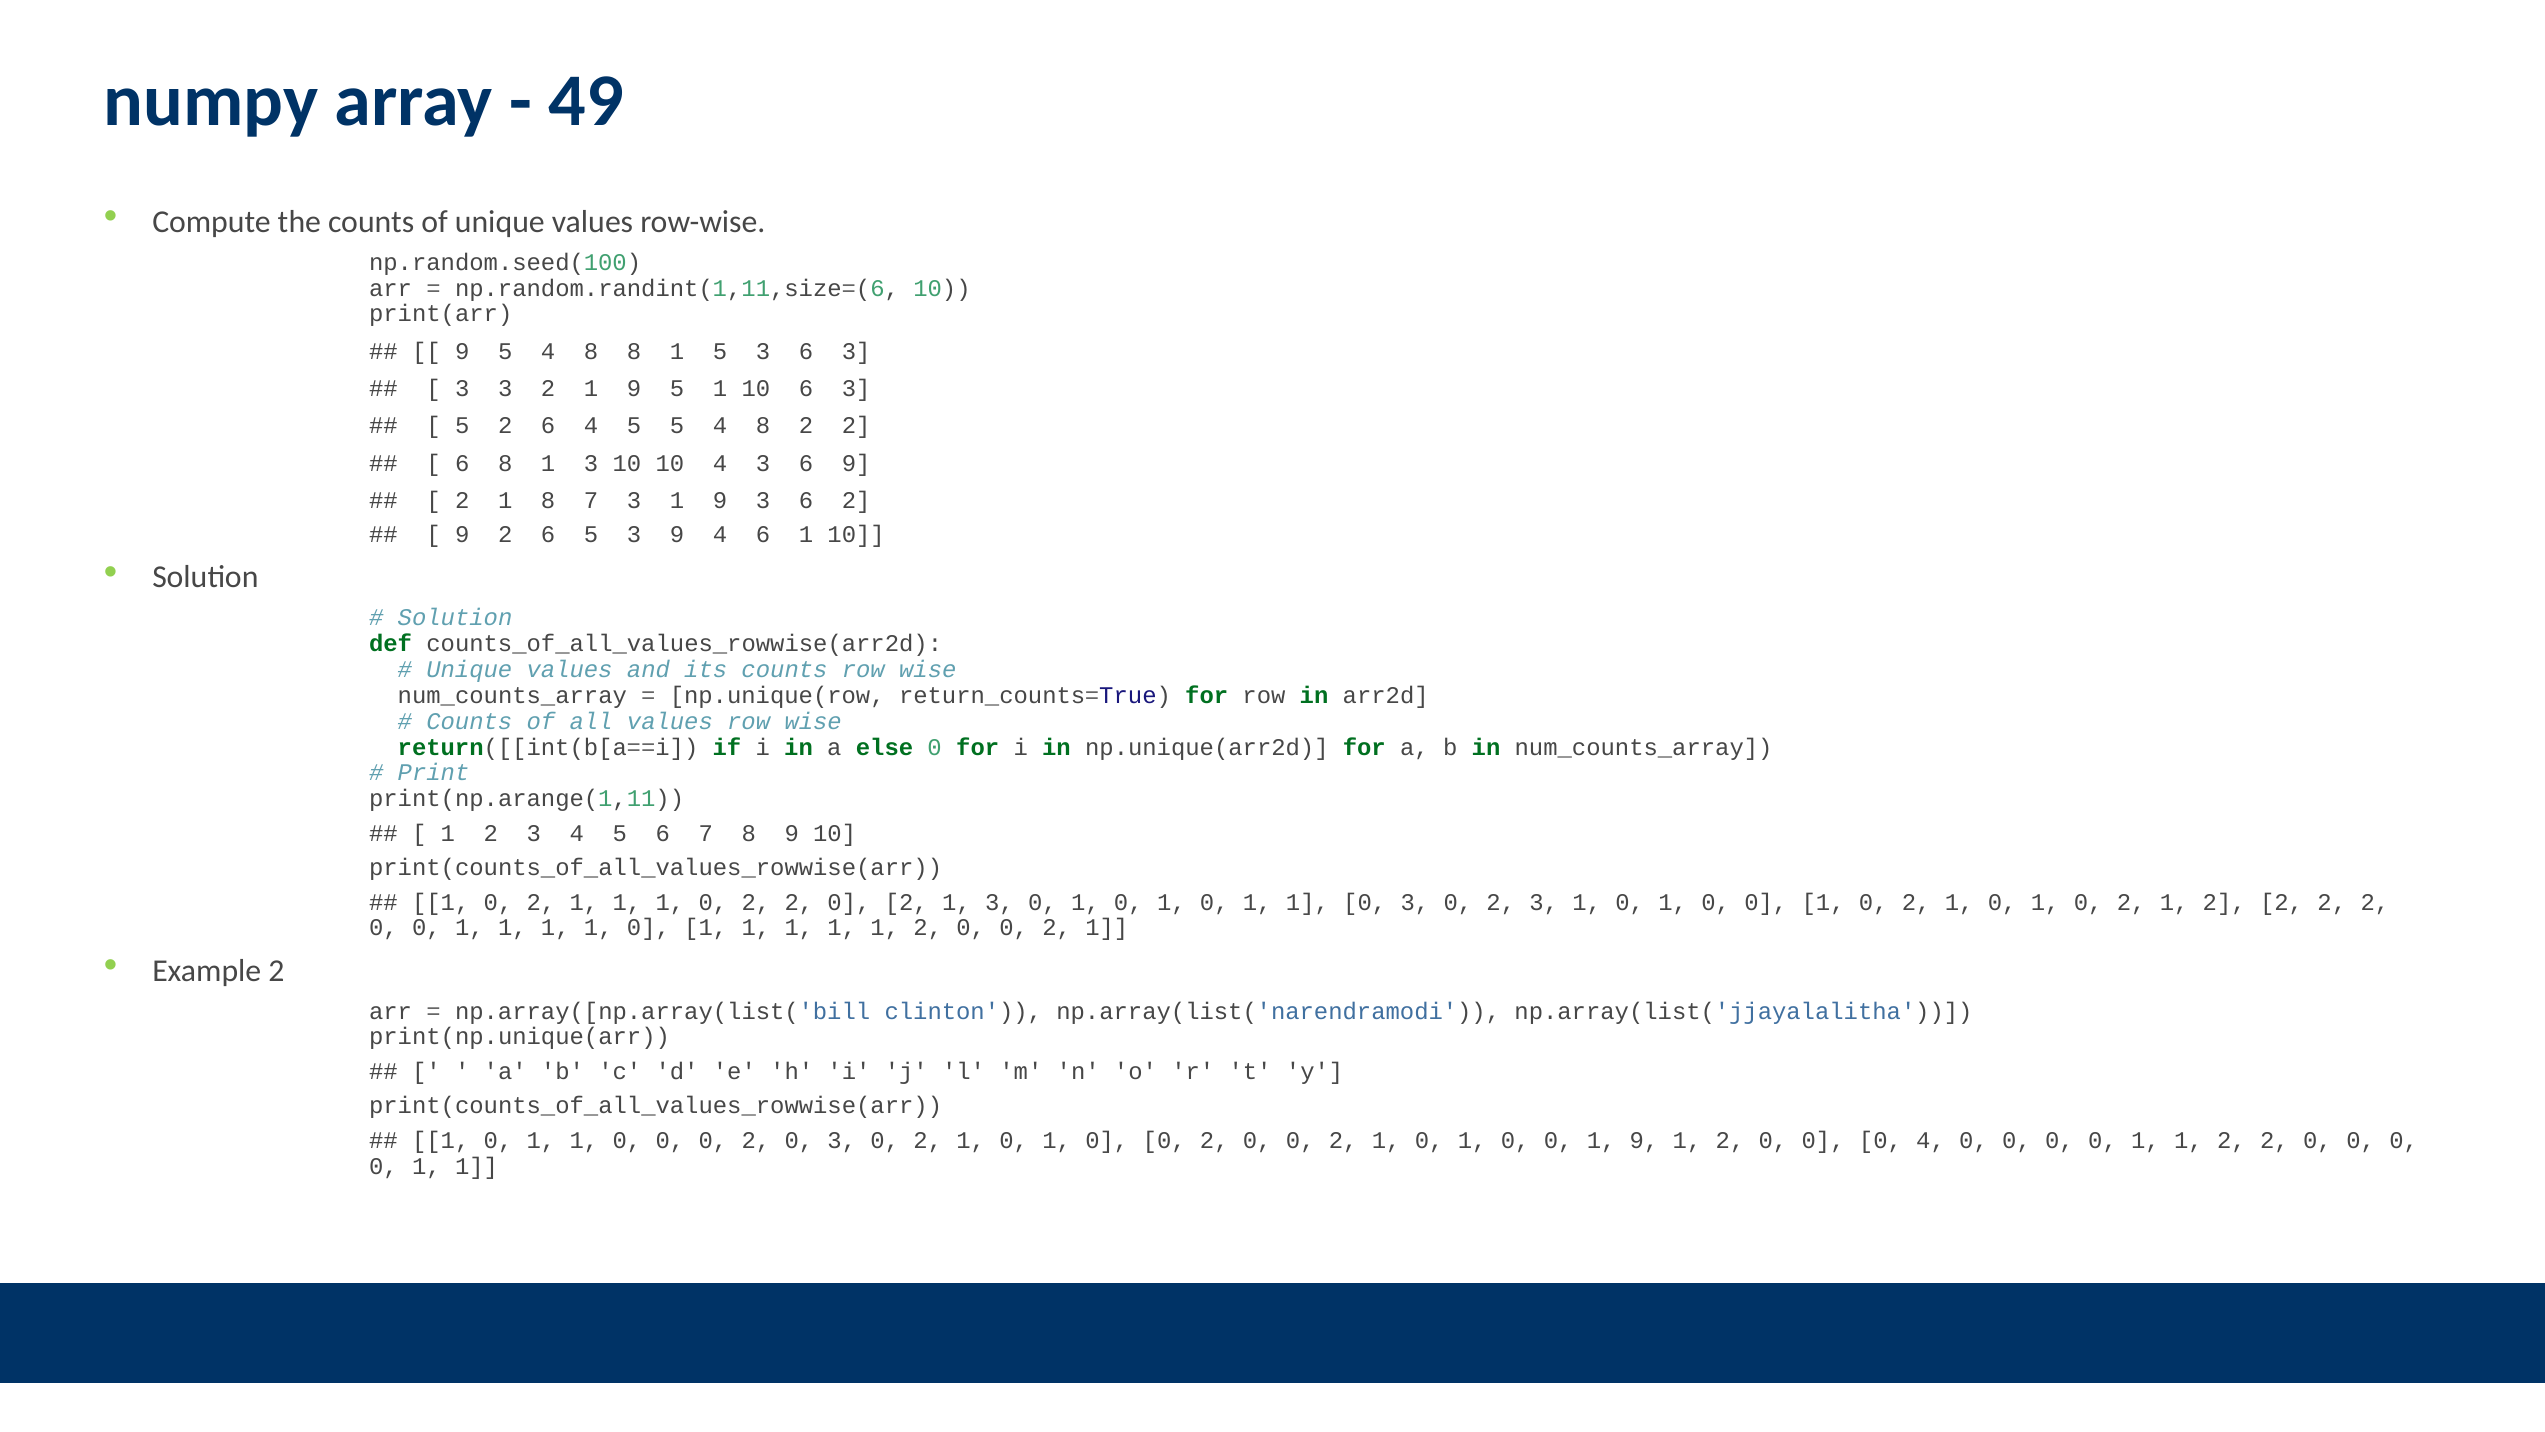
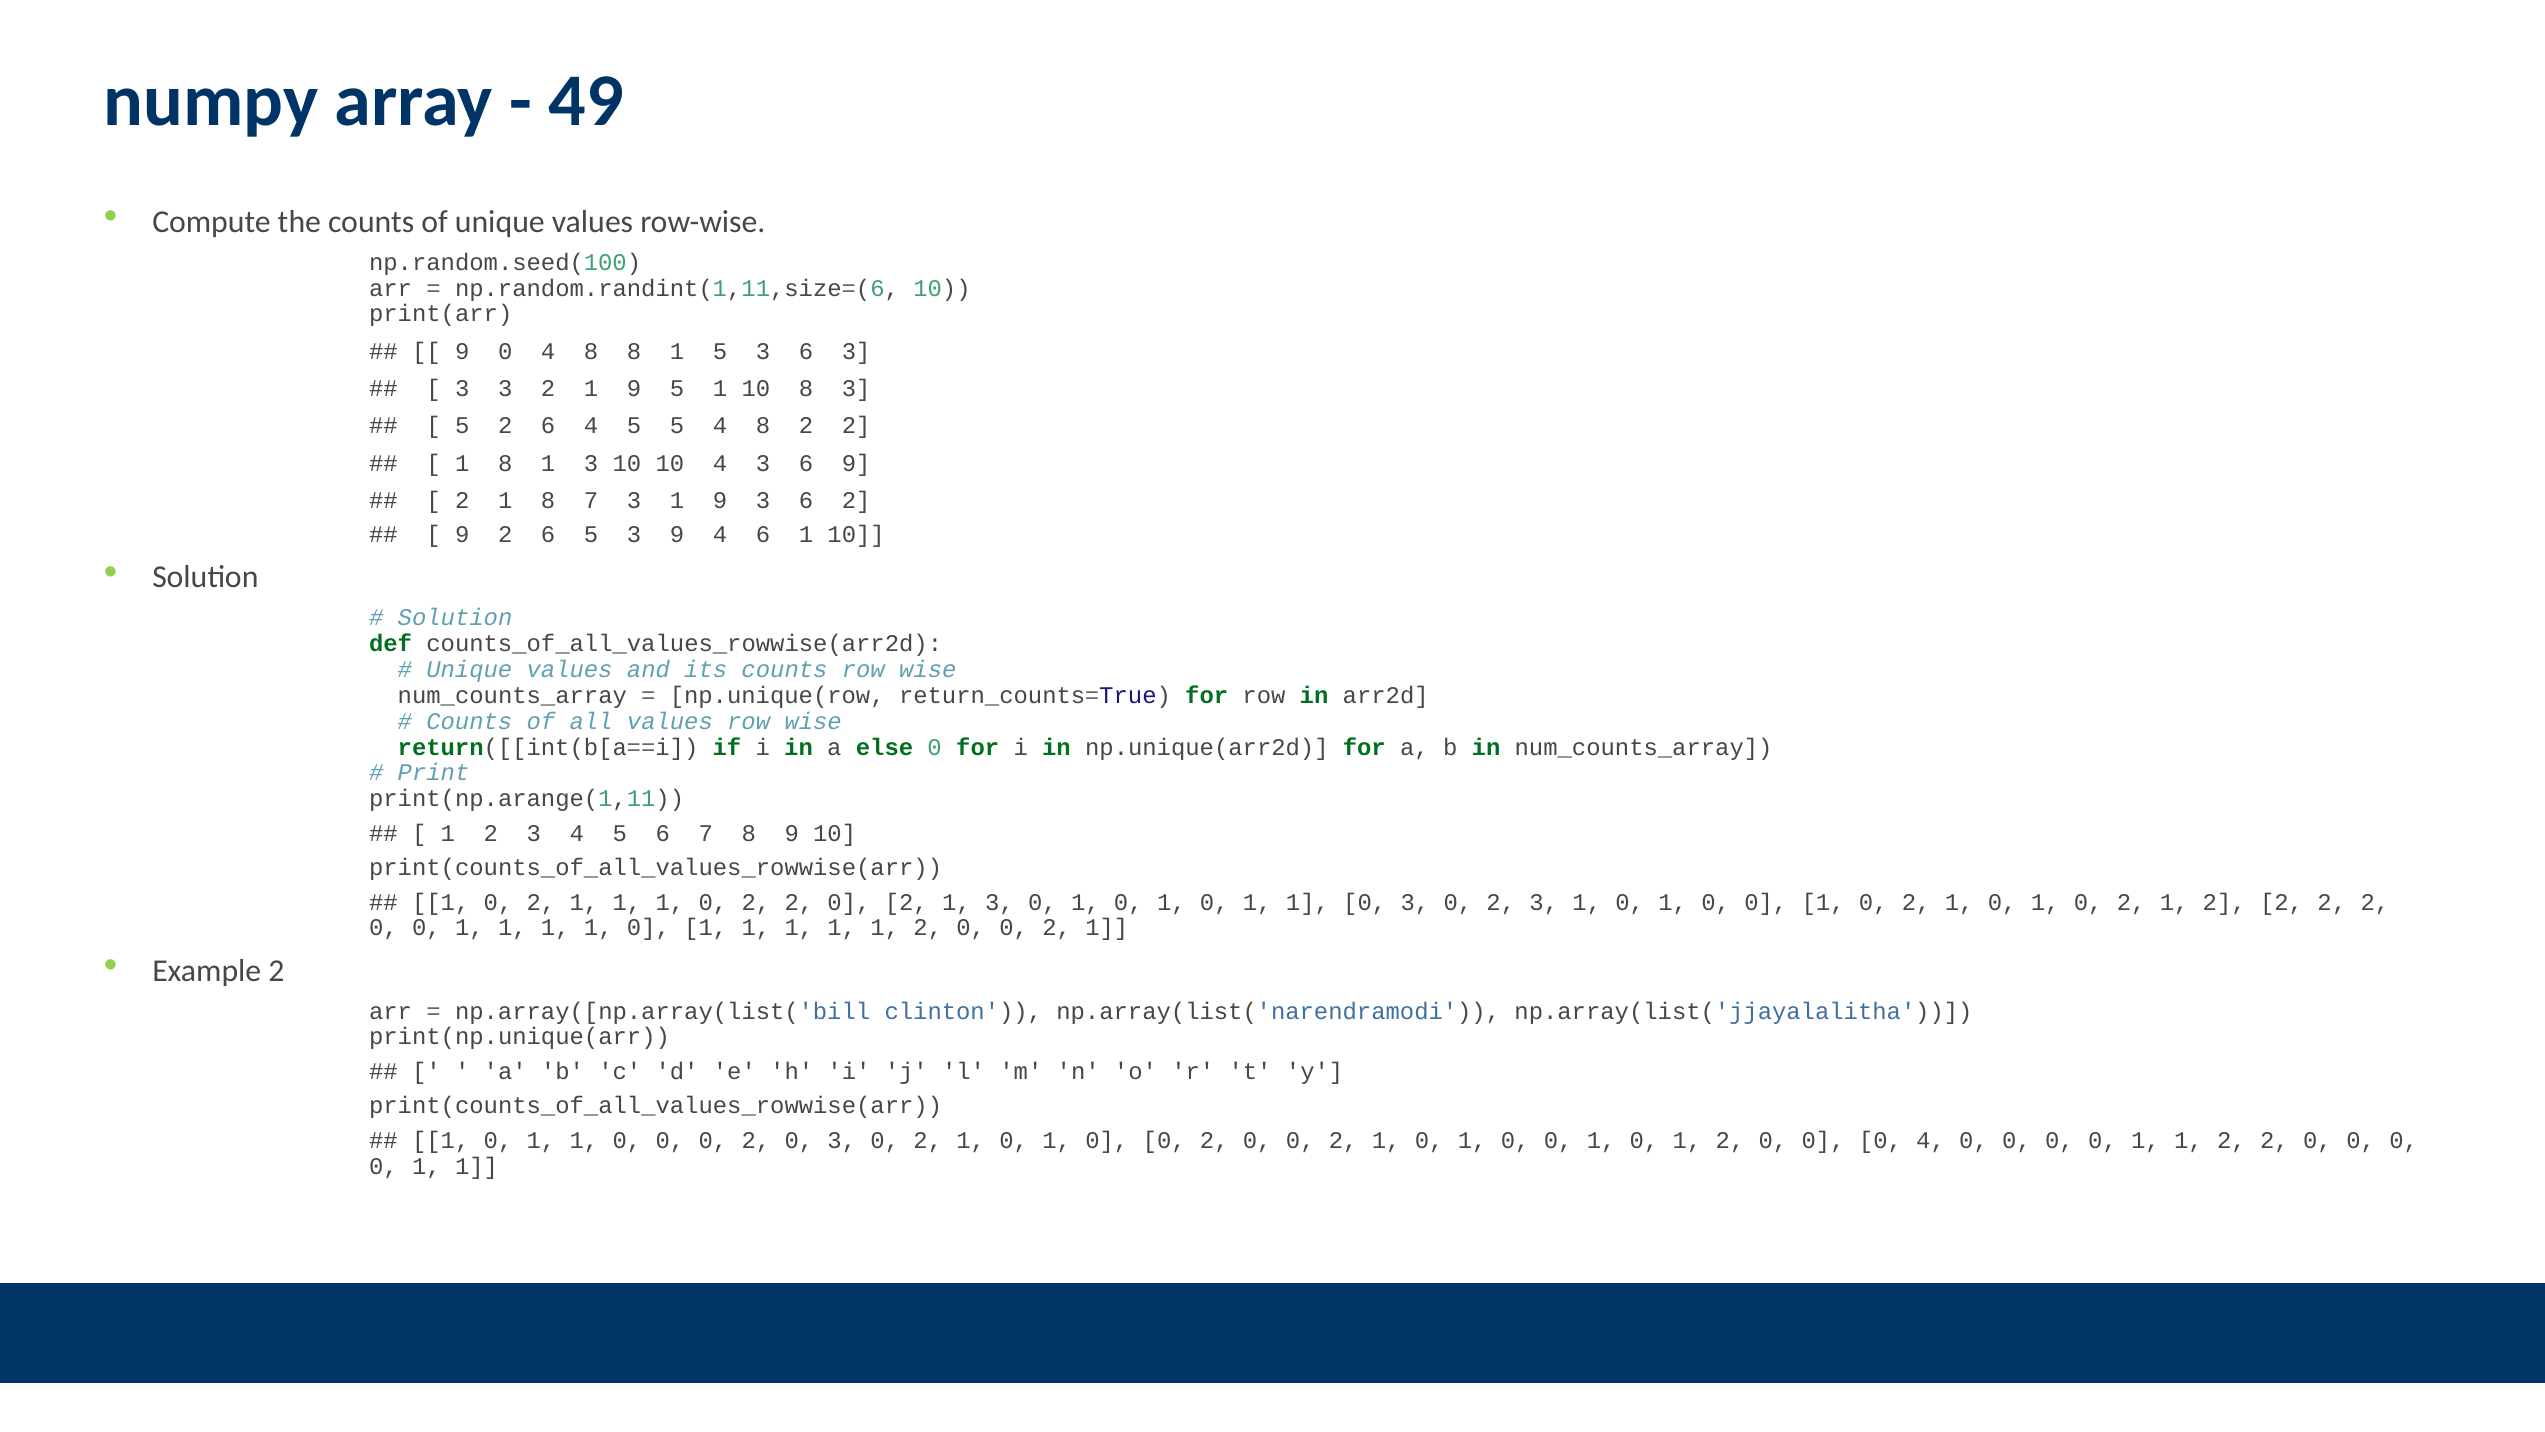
5: 5 -> 0 (505, 351)
10 6: 6 -> 8 (806, 388)
6: 6 -> 1 (462, 463)
9: 9 -> 0 (1644, 1140)
